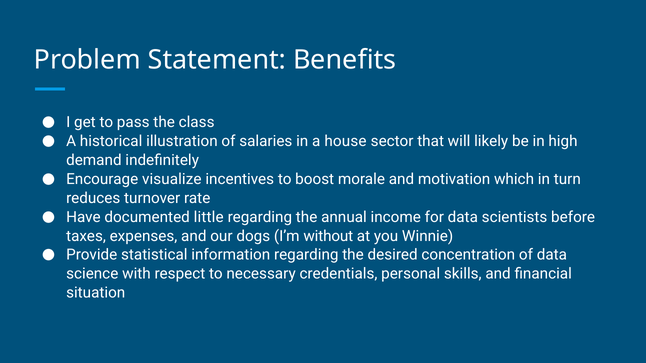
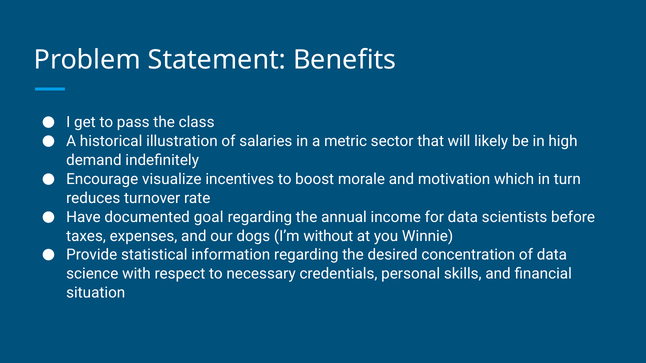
house: house -> metric (346, 142)
little: little -> goal (209, 217)
